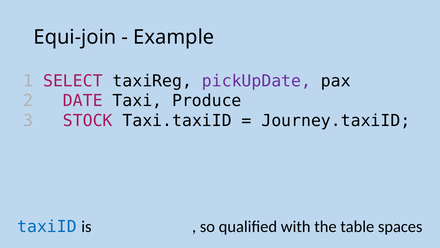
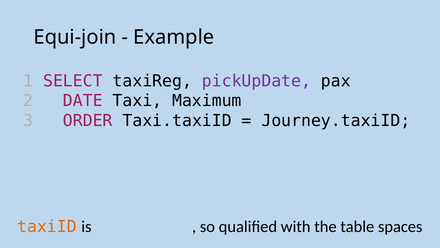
Produce: Produce -> Maximum (207, 101)
STOCK: STOCK -> ORDER (88, 120)
taxiID colour: blue -> orange (47, 226)
